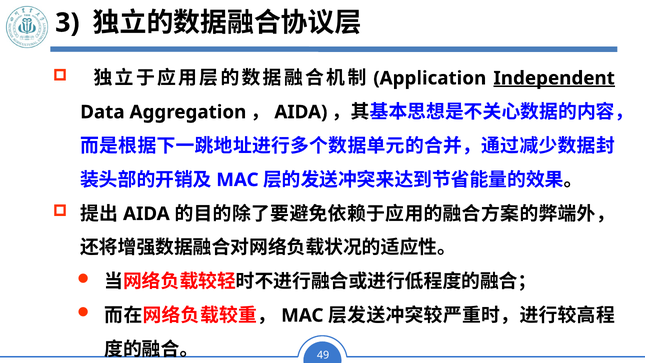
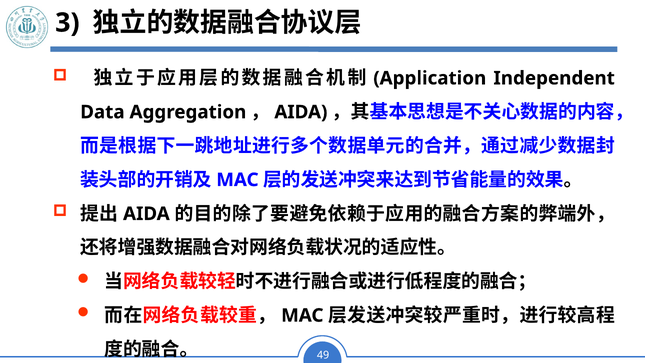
Independent underline: present -> none (554, 78)
